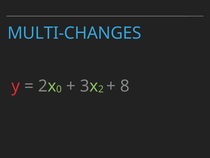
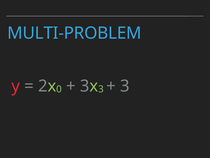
MULTI-CHANGES: MULTI-CHANGES -> MULTI-PROBLEM (74, 33)
2: 2 -> 3 (101, 89)
8: 8 -> 3 (125, 86)
